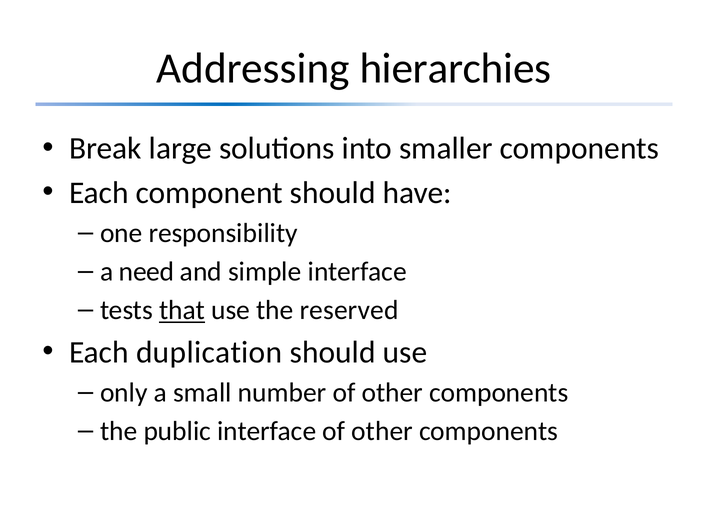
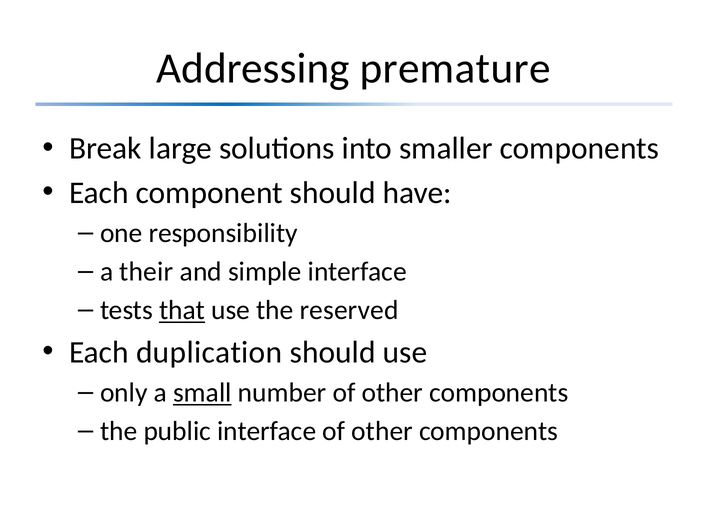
hierarchies: hierarchies -> premature (455, 69)
need: need -> their (146, 272)
small underline: none -> present (202, 393)
